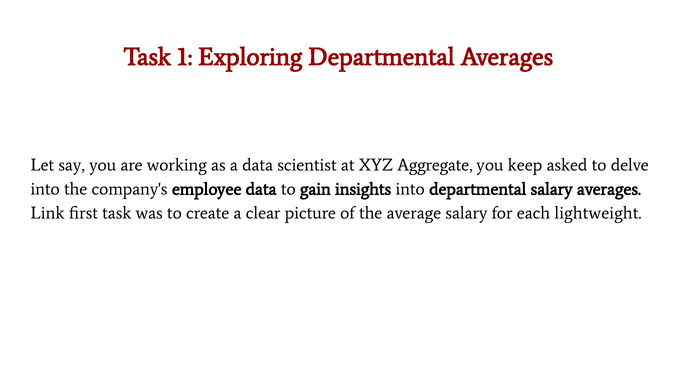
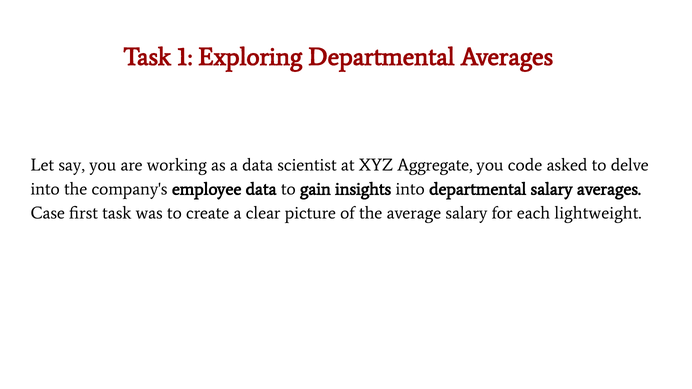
keep: keep -> code (525, 165)
Link: Link -> Case (48, 213)
